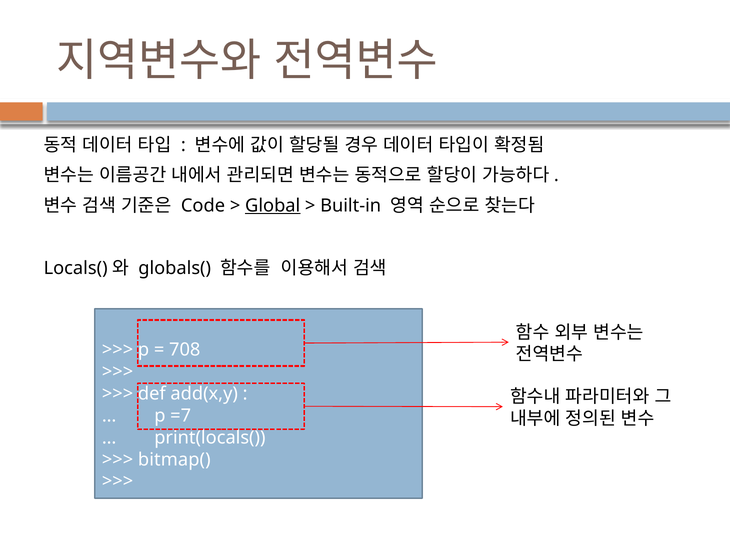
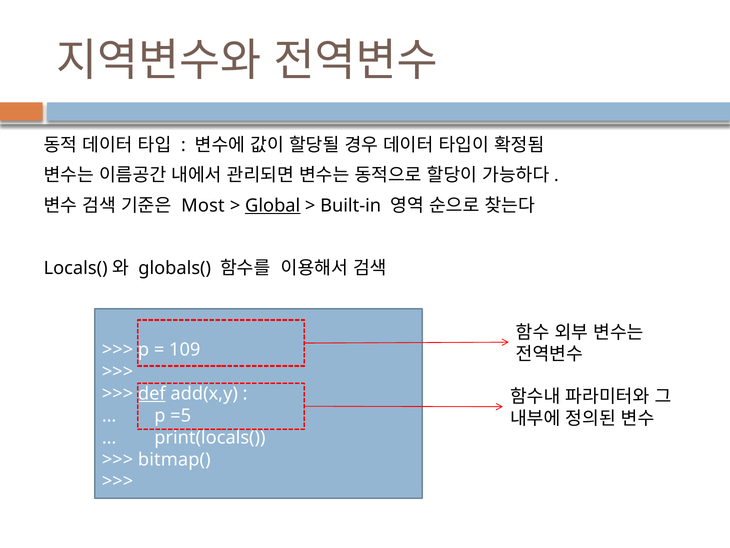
Code: Code -> Most (203, 205)
708: 708 -> 109 (185, 350)
def underline: none -> present (152, 393)
=7: =7 -> =5 (181, 415)
